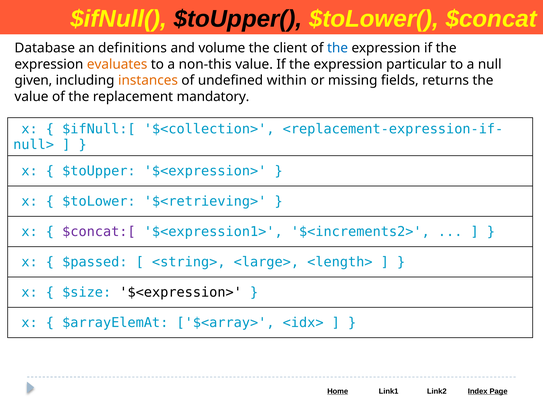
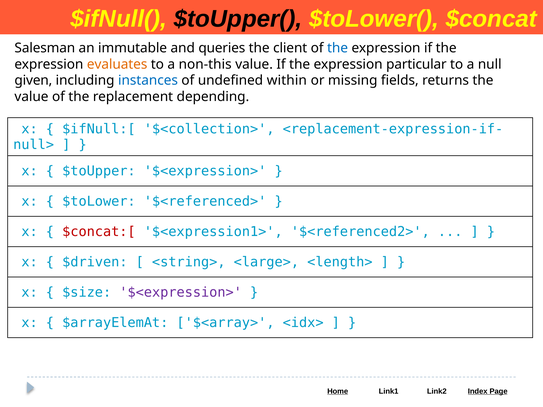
Database: Database -> Salesman (45, 48)
definitions: definitions -> immutable (133, 48)
volume: volume -> queries (222, 48)
instances colour: orange -> blue (148, 81)
mandatory: mandatory -> depending (213, 97)
$<retrieving>: $<retrieving> -> $<referenced> (205, 201)
$concat:[ colour: purple -> red (99, 232)
$<increments2>: $<increments2> -> $<referenced2> (360, 232)
$passed: $passed -> $driven (95, 262)
$<expression> colour: black -> purple (181, 293)
